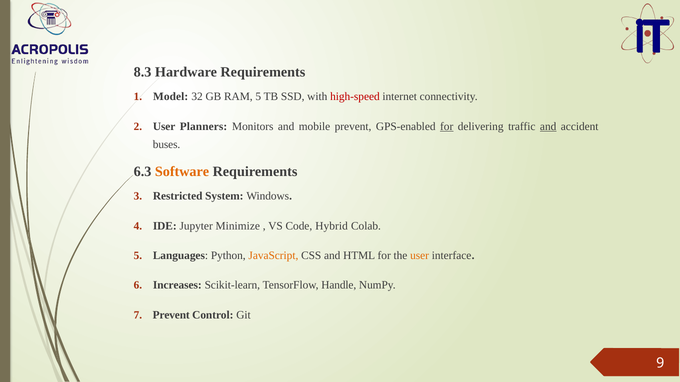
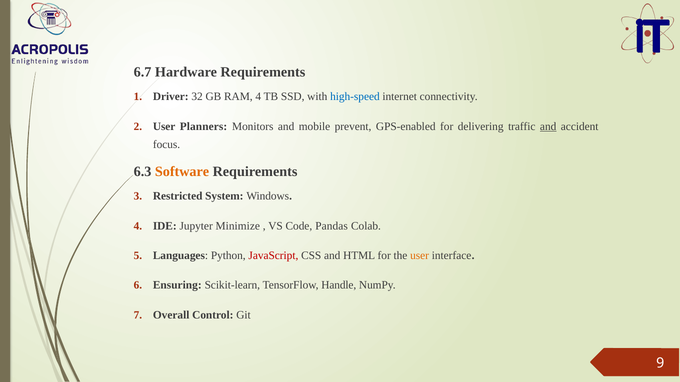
8.3: 8.3 -> 6.7 (143, 72)
Model: Model -> Driver (171, 97)
RAM 5: 5 -> 4 (258, 97)
high-speed colour: red -> blue (355, 97)
for underline: present -> none (447, 127)
buses: buses -> focus (167, 145)
Hybrid: Hybrid -> Pandas (332, 226)
JavaScript colour: orange -> red (273, 256)
Increases: Increases -> Ensuring (177, 286)
Prevent: Prevent -> Overall (171, 315)
